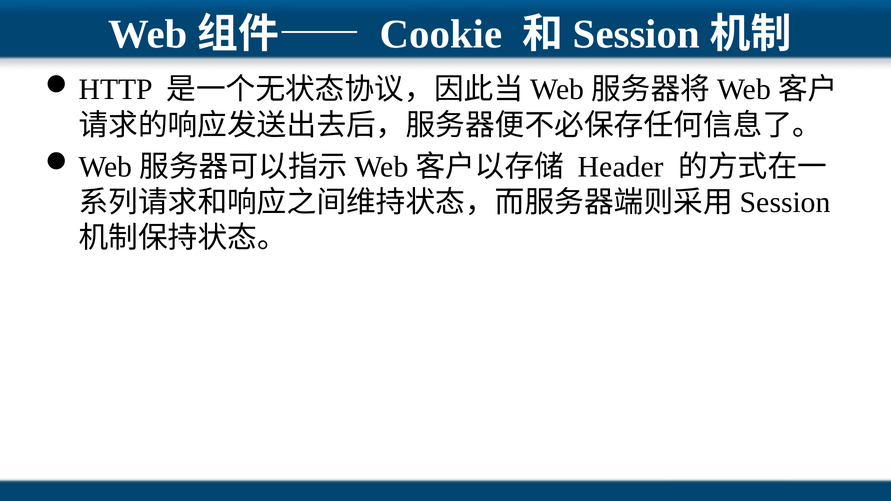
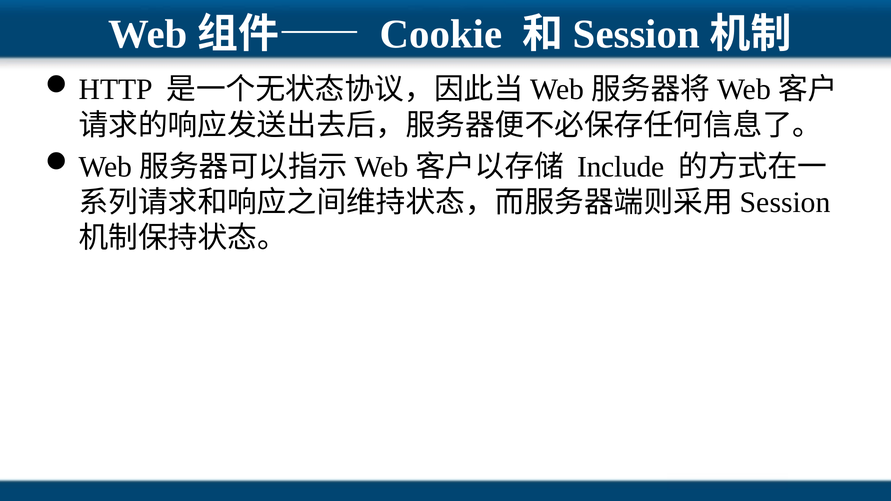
Header: Header -> Include (621, 167)
